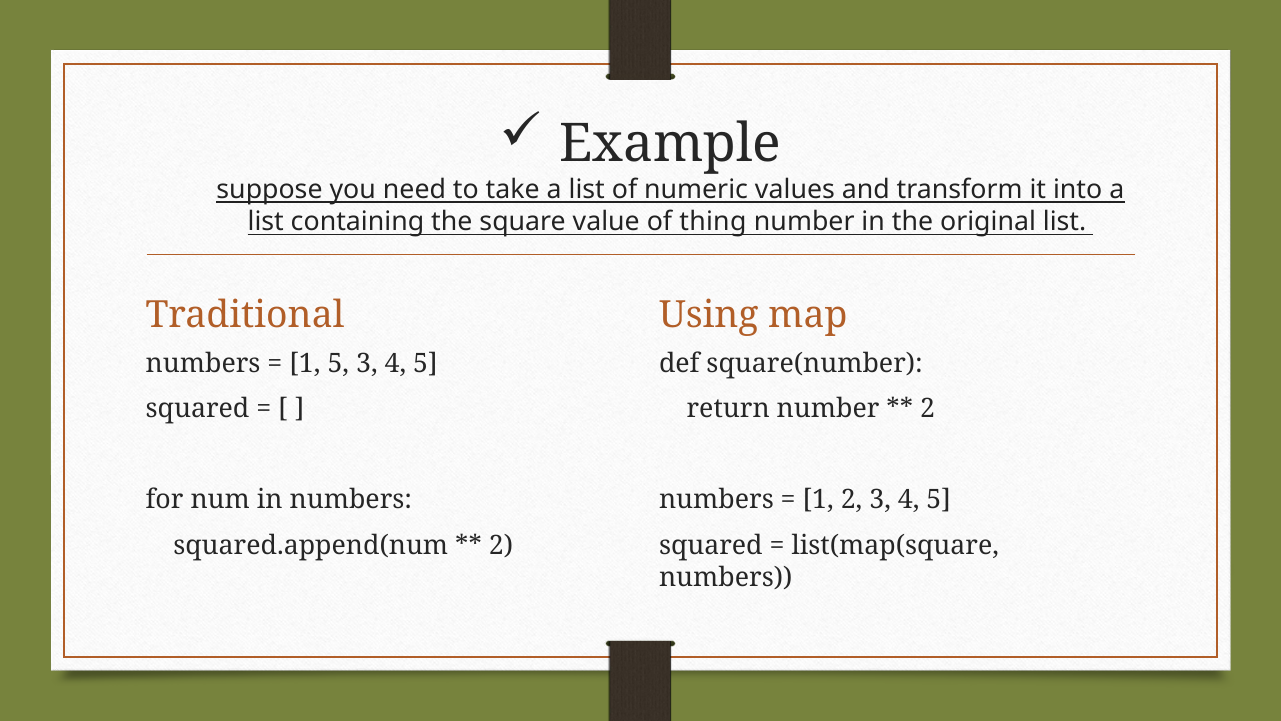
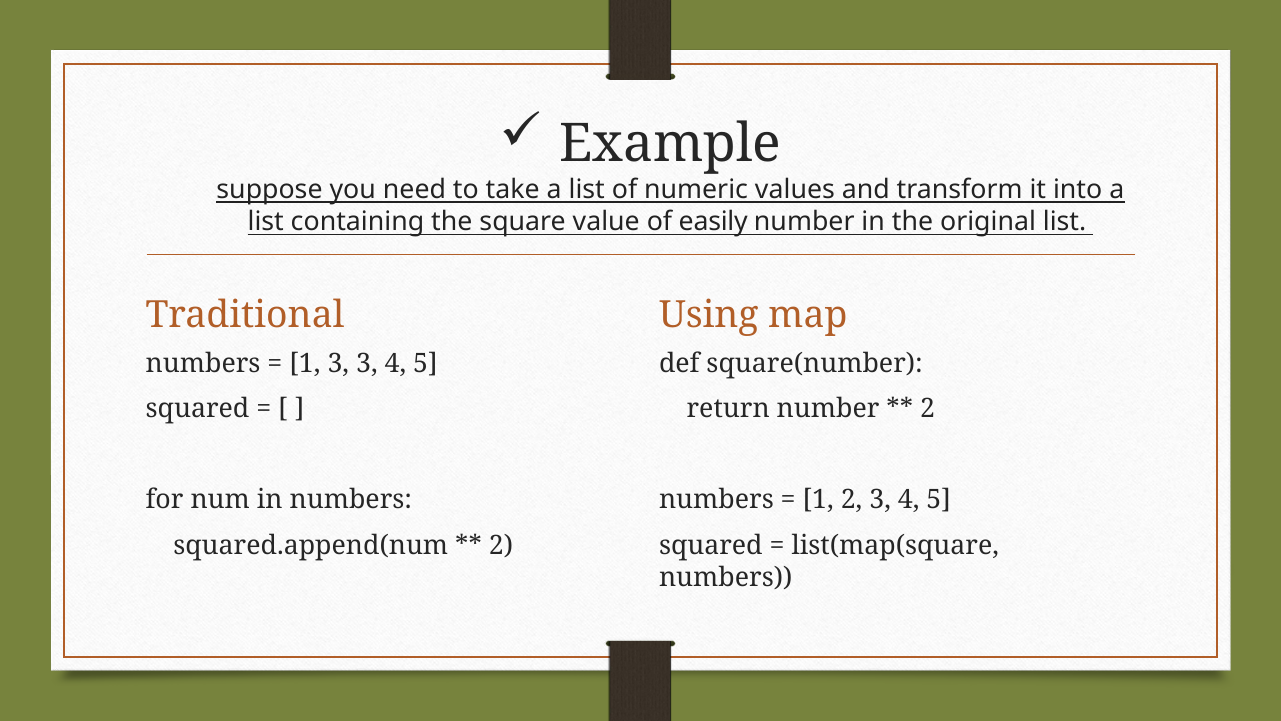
thing: thing -> easily (713, 222)
1 5: 5 -> 3 (338, 363)
